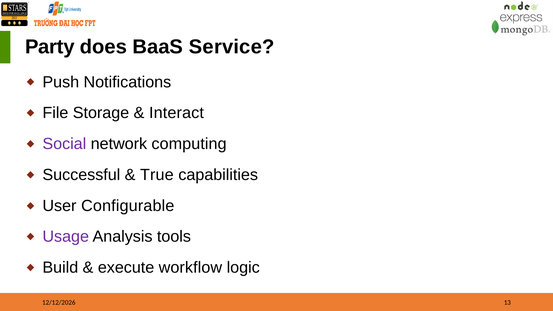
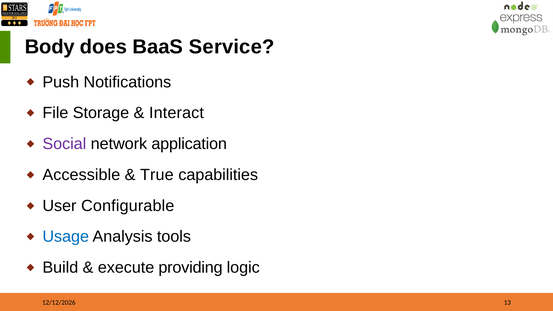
Party: Party -> Body (50, 47)
computing: computing -> application (189, 144)
Successful: Successful -> Accessible (81, 175)
Usage colour: purple -> blue (66, 237)
workflow: workflow -> providing (191, 268)
